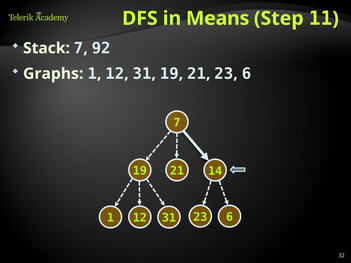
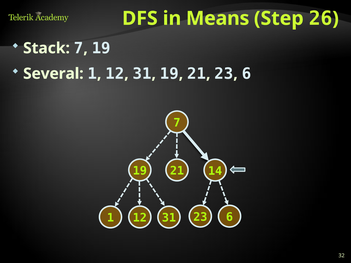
11: 11 -> 26 (321, 18)
92: 92 -> 19 (101, 48)
Graphs: Graphs -> Several (53, 74)
